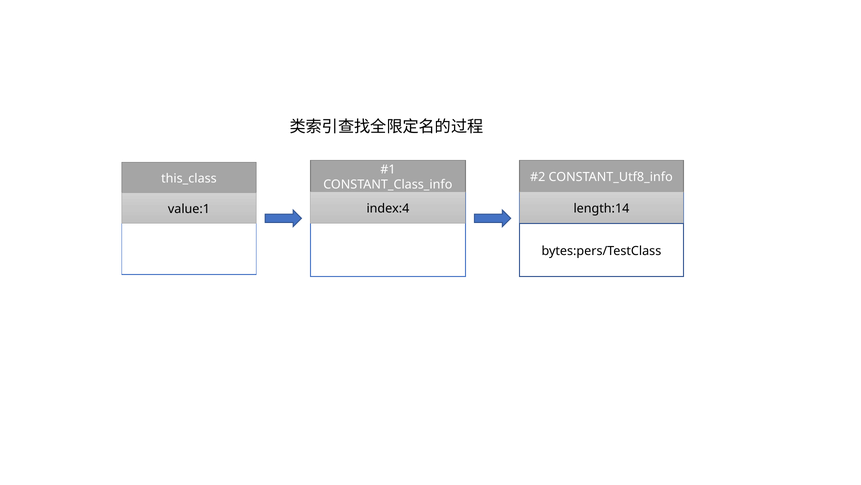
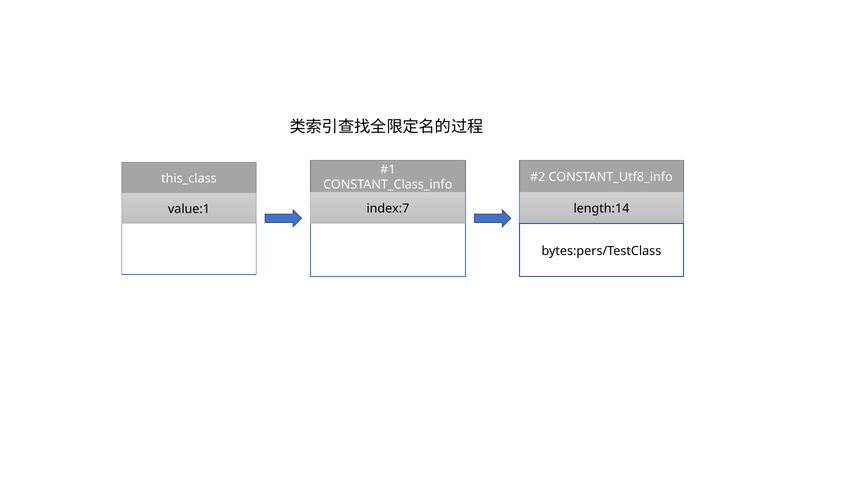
index:4: index:4 -> index:7 (388, 208)
